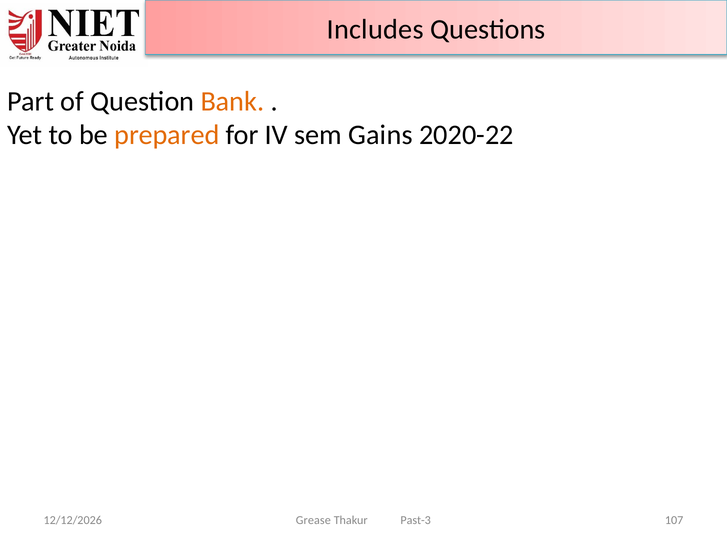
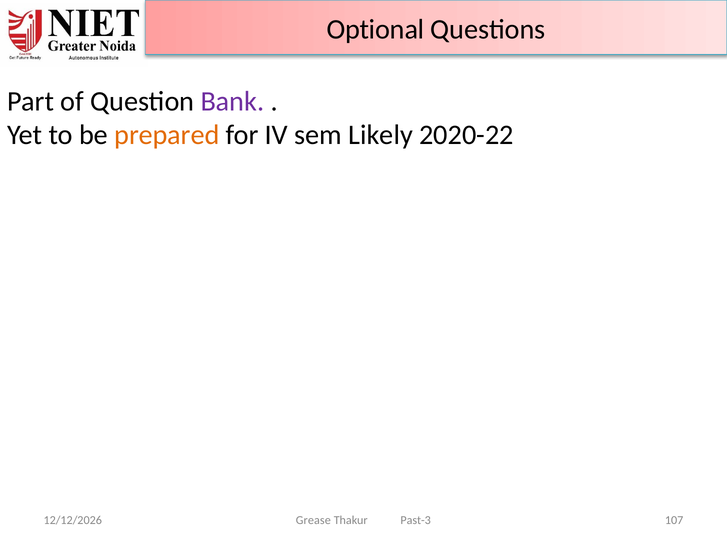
Includes: Includes -> Optional (375, 29)
Bank colour: orange -> purple (232, 101)
Gains: Gains -> Likely (381, 135)
